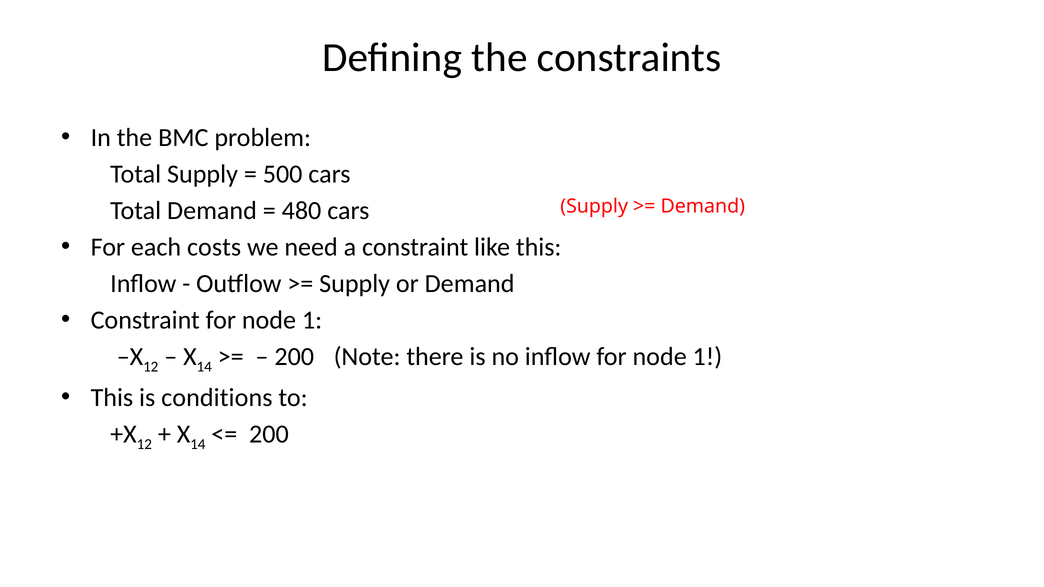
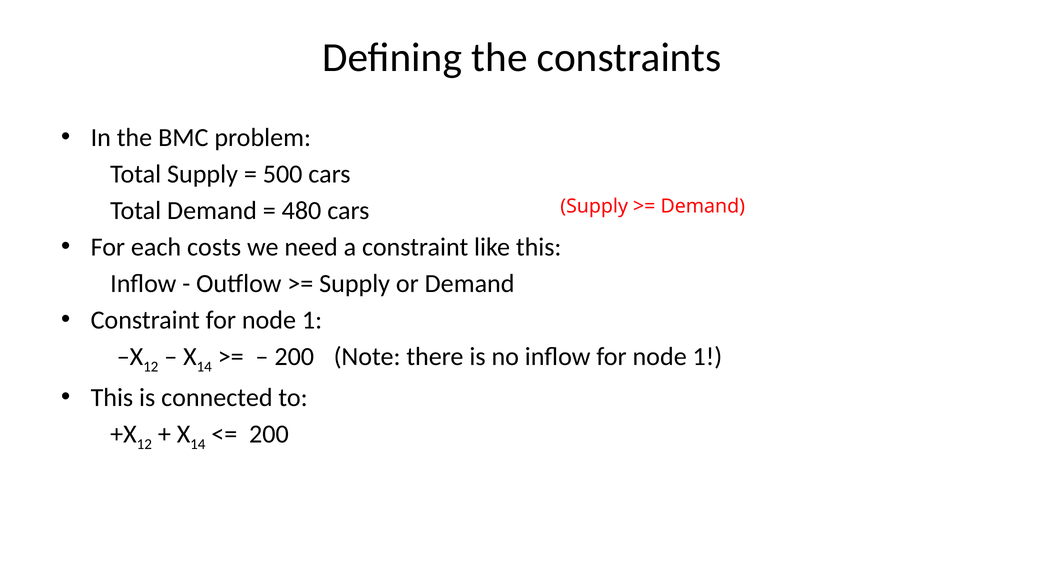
conditions: conditions -> connected (217, 398)
